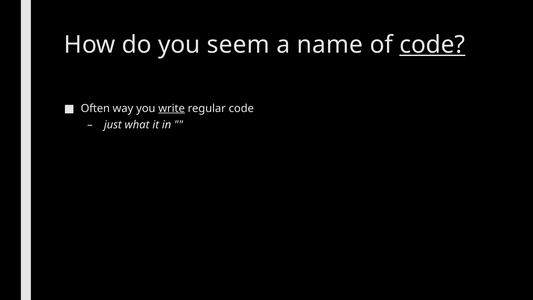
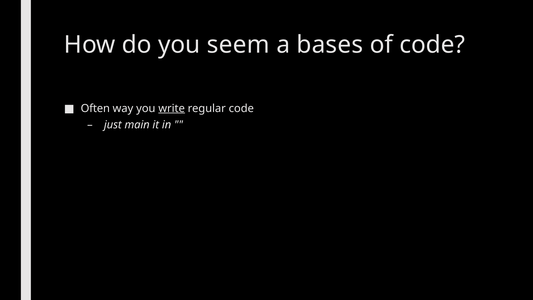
name: name -> bases (330, 45)
code underline: present -> none (432, 45)
what: what -> main (137, 125)
